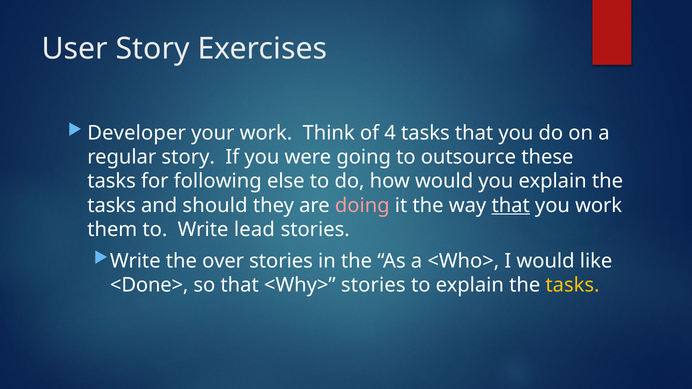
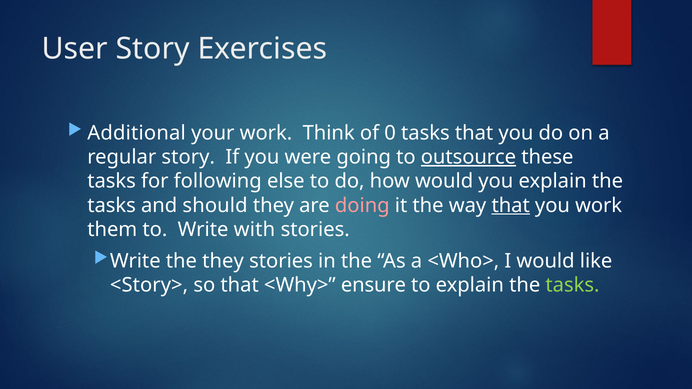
Developer: Developer -> Additional (137, 133)
4: 4 -> 0 (390, 133)
outsource underline: none -> present (468, 157)
lead: lead -> with (254, 230)
the over: over -> they (223, 261)
<Done>: <Done> -> <Story> (149, 285)
<Why> stories: stories -> ensure (373, 285)
tasks colour: yellow -> light green (572, 285)
